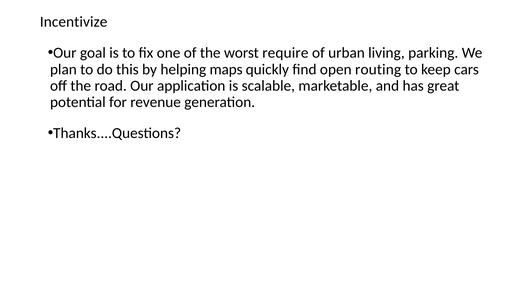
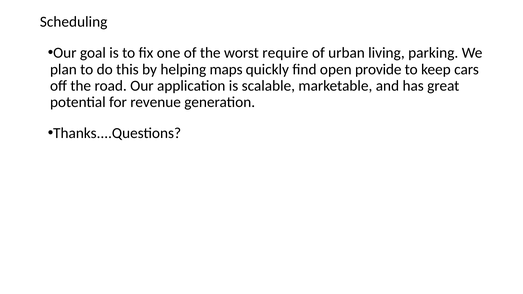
Incentivize: Incentivize -> Scheduling (74, 22)
routing: routing -> provide (378, 69)
